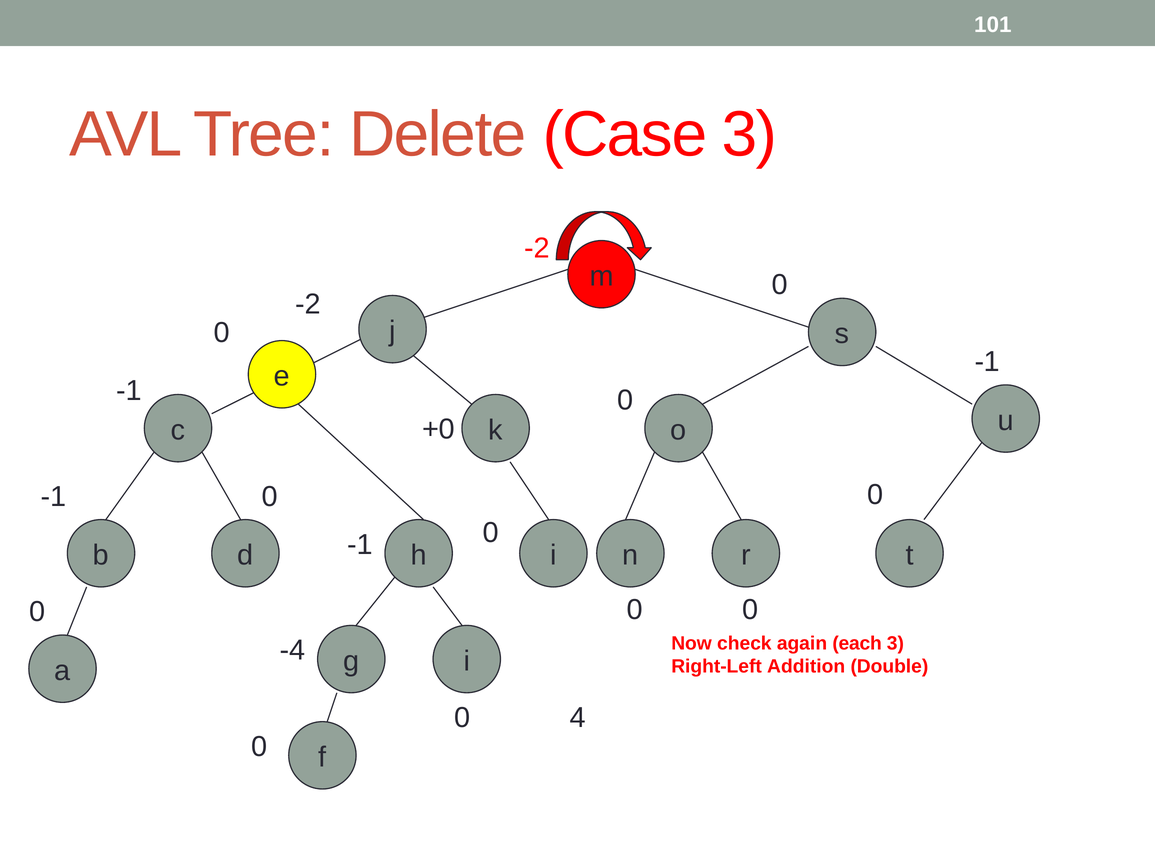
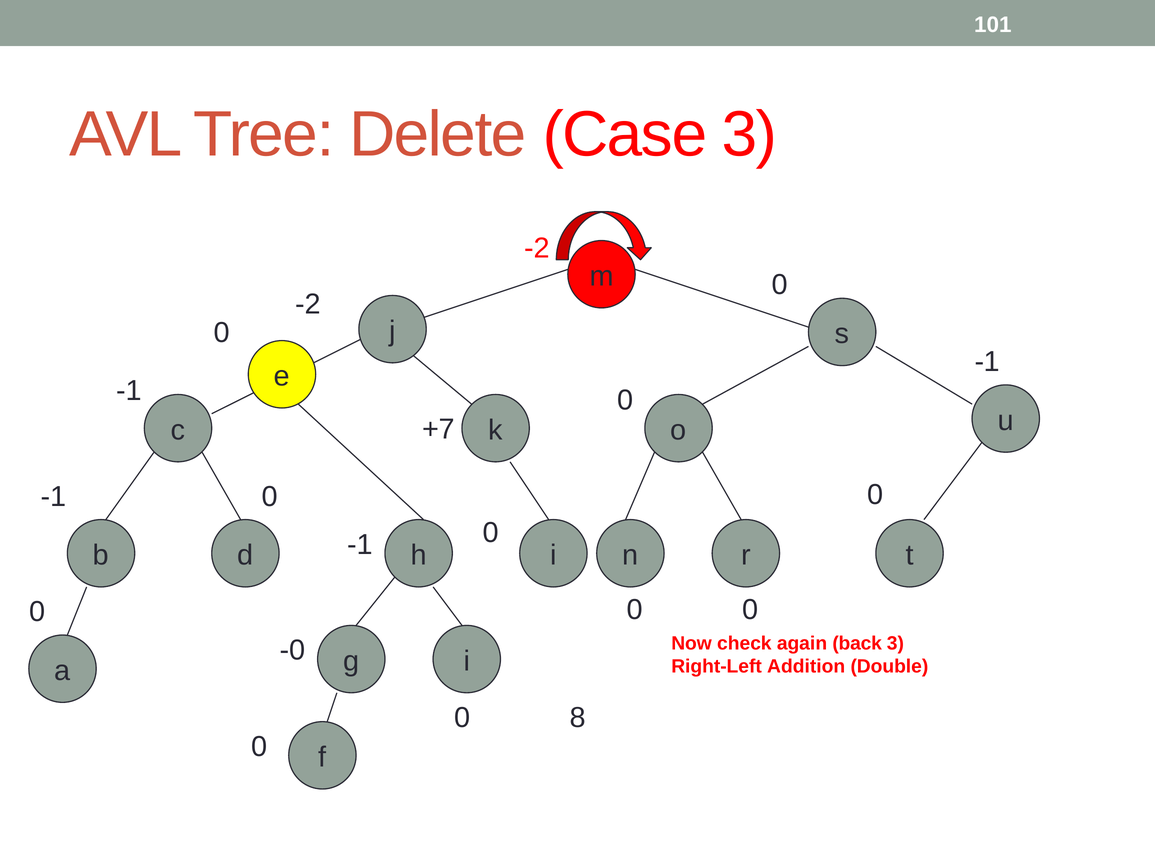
+0: +0 -> +7 (438, 429)
each: each -> back (857, 644)
-4: -4 -> -0 (293, 651)
4: 4 -> 8 (578, 718)
